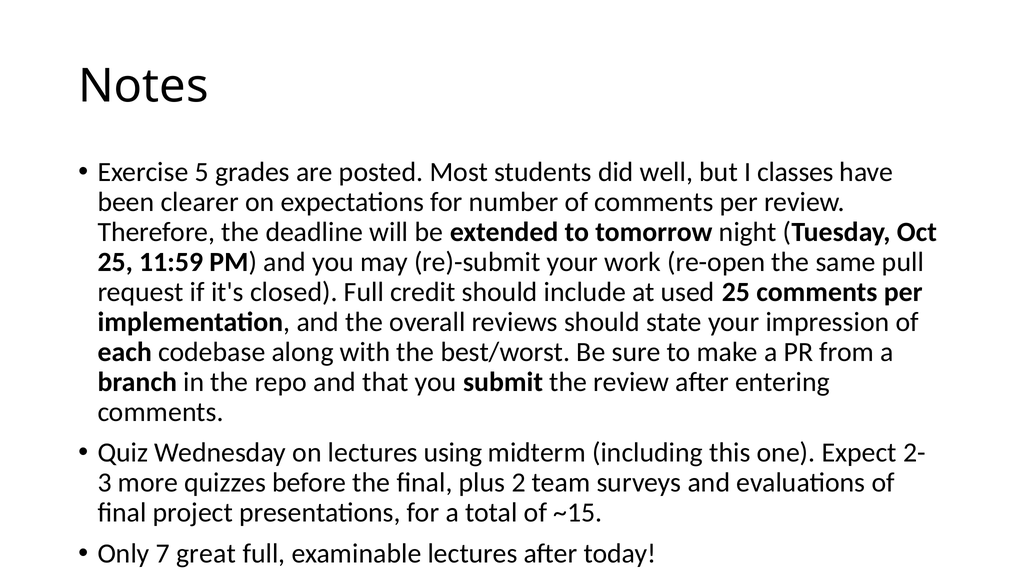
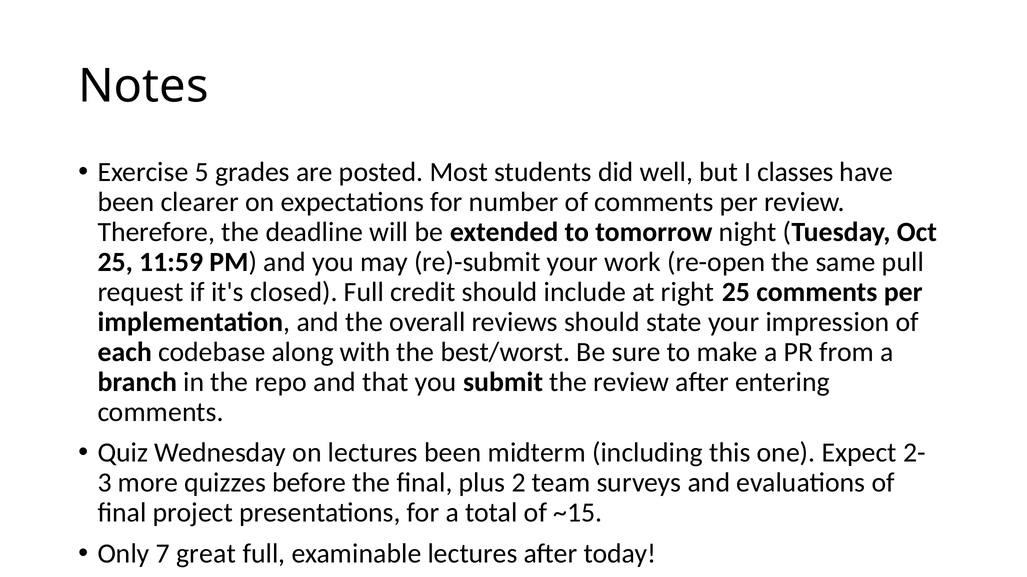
used: used -> right (688, 293)
lectures using: using -> been (453, 453)
